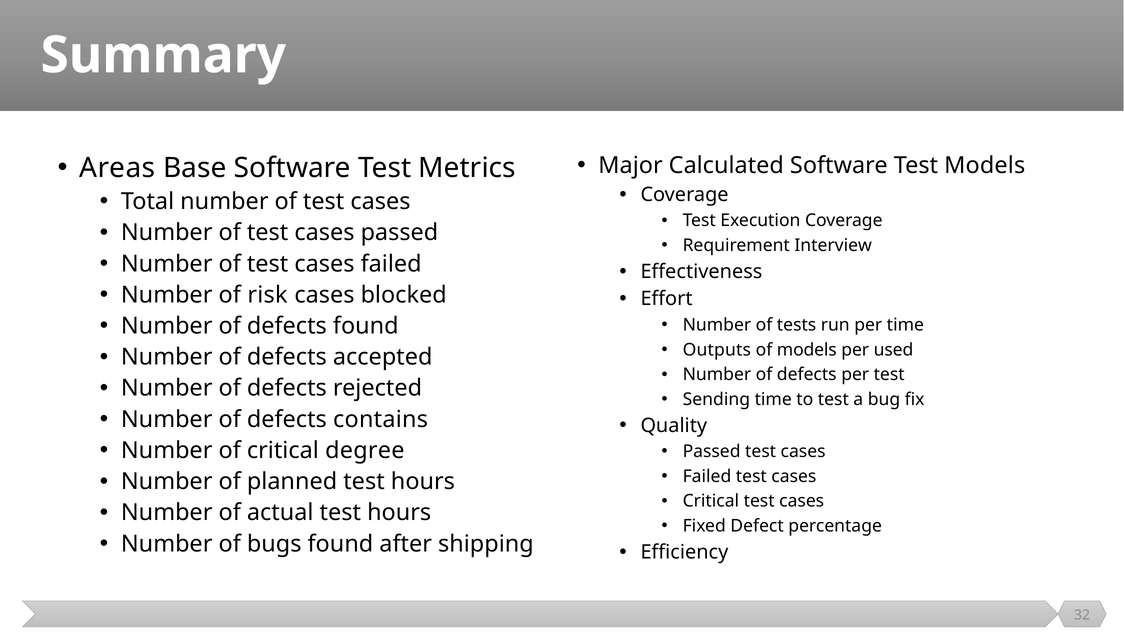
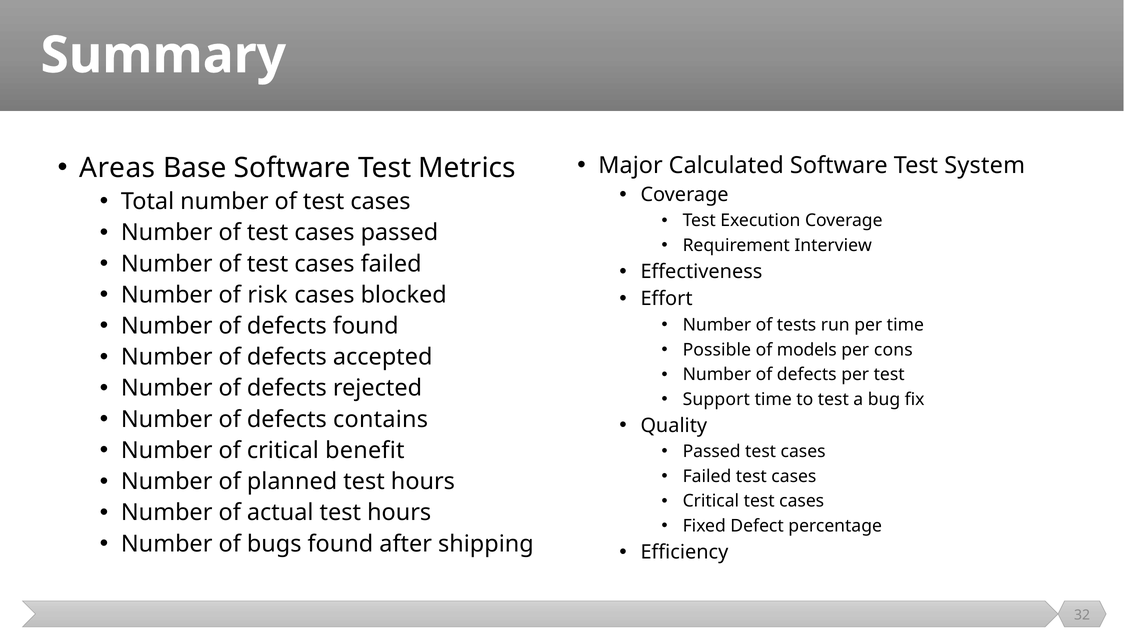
Test Models: Models -> System (985, 165)
Outputs: Outputs -> Possible (717, 350)
used: used -> cons (893, 350)
Sending: Sending -> Support (716, 400)
degree: degree -> benefit (365, 451)
